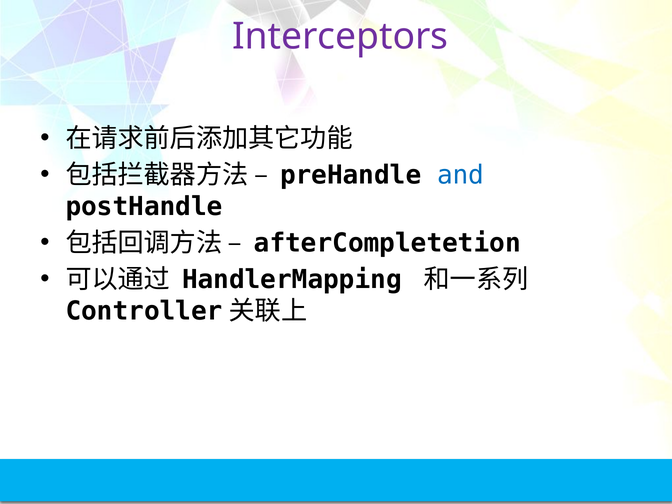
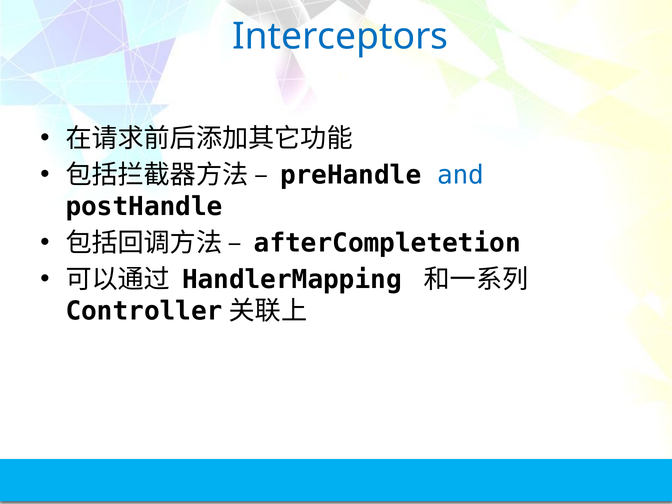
Interceptors colour: purple -> blue (340, 36)
